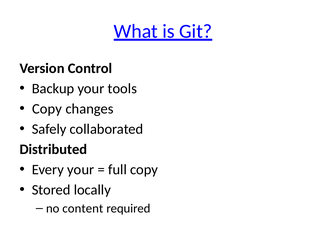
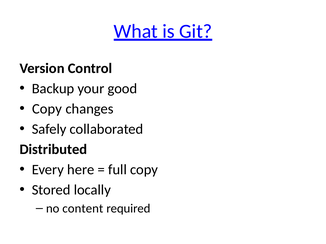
tools: tools -> good (122, 89)
Every your: your -> here (81, 170)
